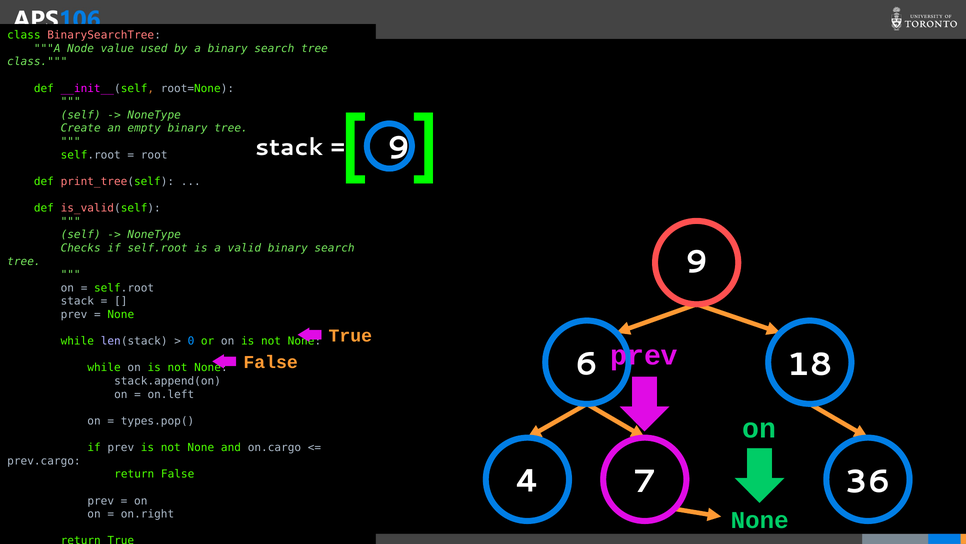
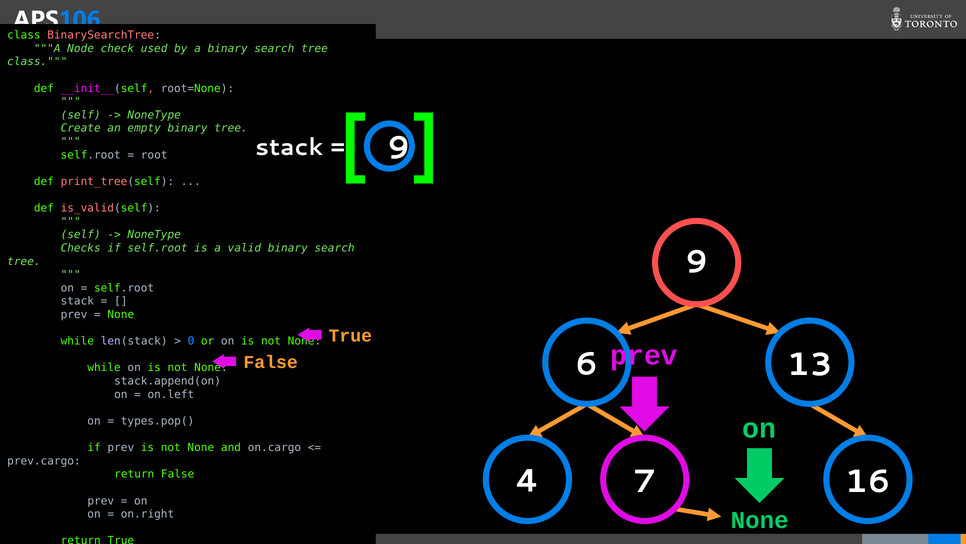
value: value -> check (117, 48)
18: 18 -> 13 (810, 364)
36: 36 -> 16 (868, 481)
